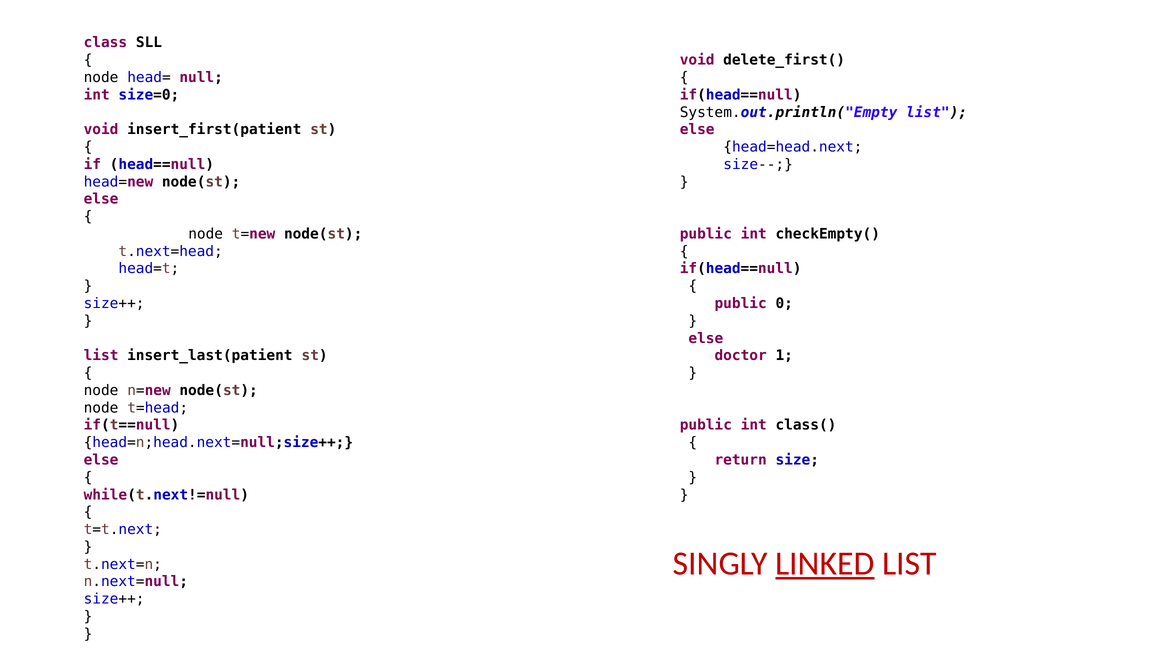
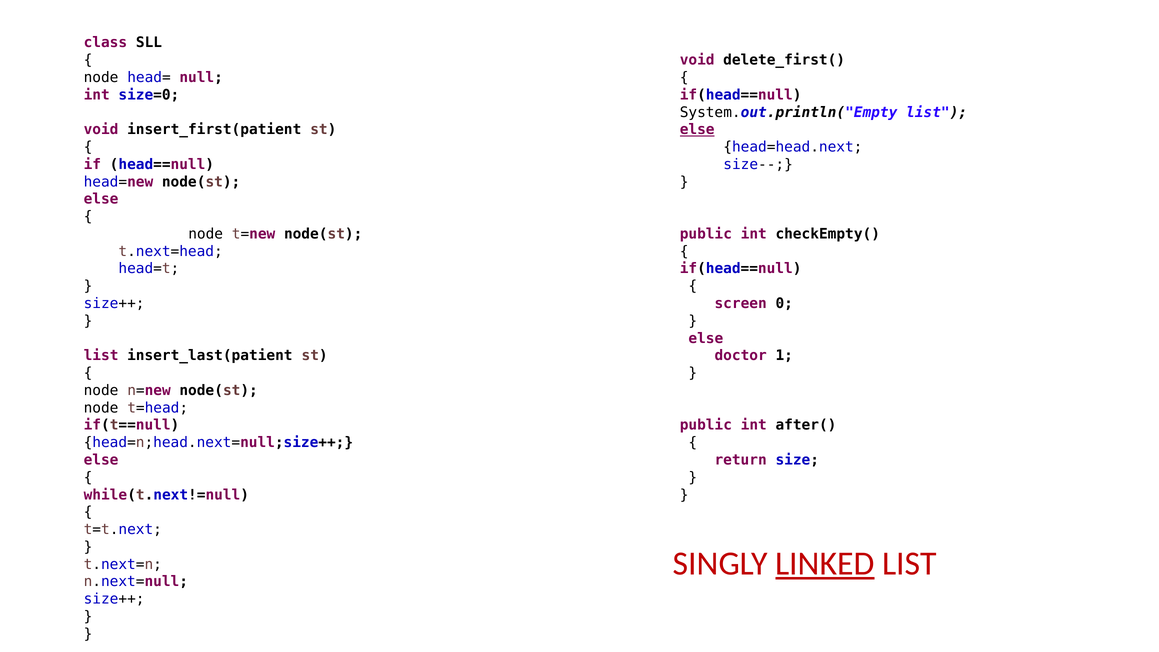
else underline: none -> present (697, 130)
public: public -> screen (741, 303)
class(: class( -> after( (806, 425)
